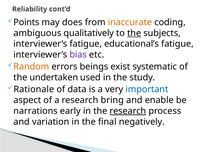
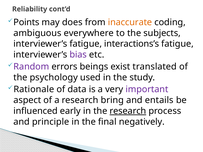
qualitatively: qualitatively -> everywhere (89, 33)
the underline: present -> none (134, 33)
educational’s: educational’s -> interactions’s (132, 44)
Random colour: orange -> purple (31, 67)
systematic: systematic -> translated (155, 67)
undertaken: undertaken -> psychology (54, 78)
important colour: blue -> purple (147, 89)
enable: enable -> entails (159, 100)
narrations: narrations -> influenced (36, 111)
variation: variation -> principle (51, 122)
